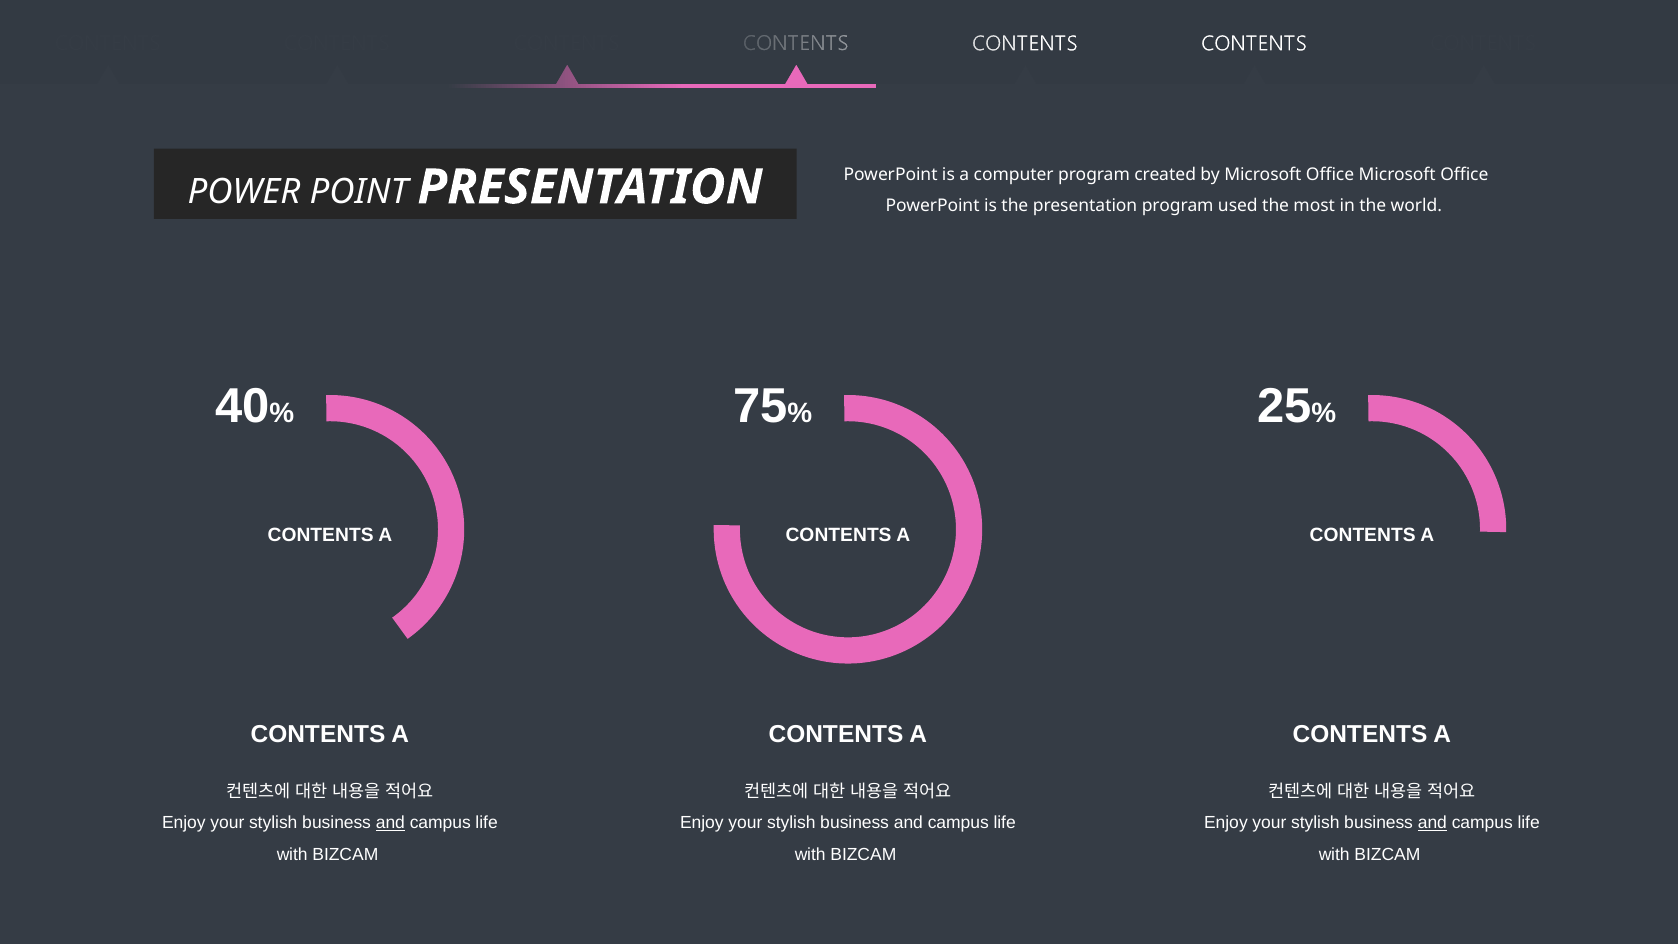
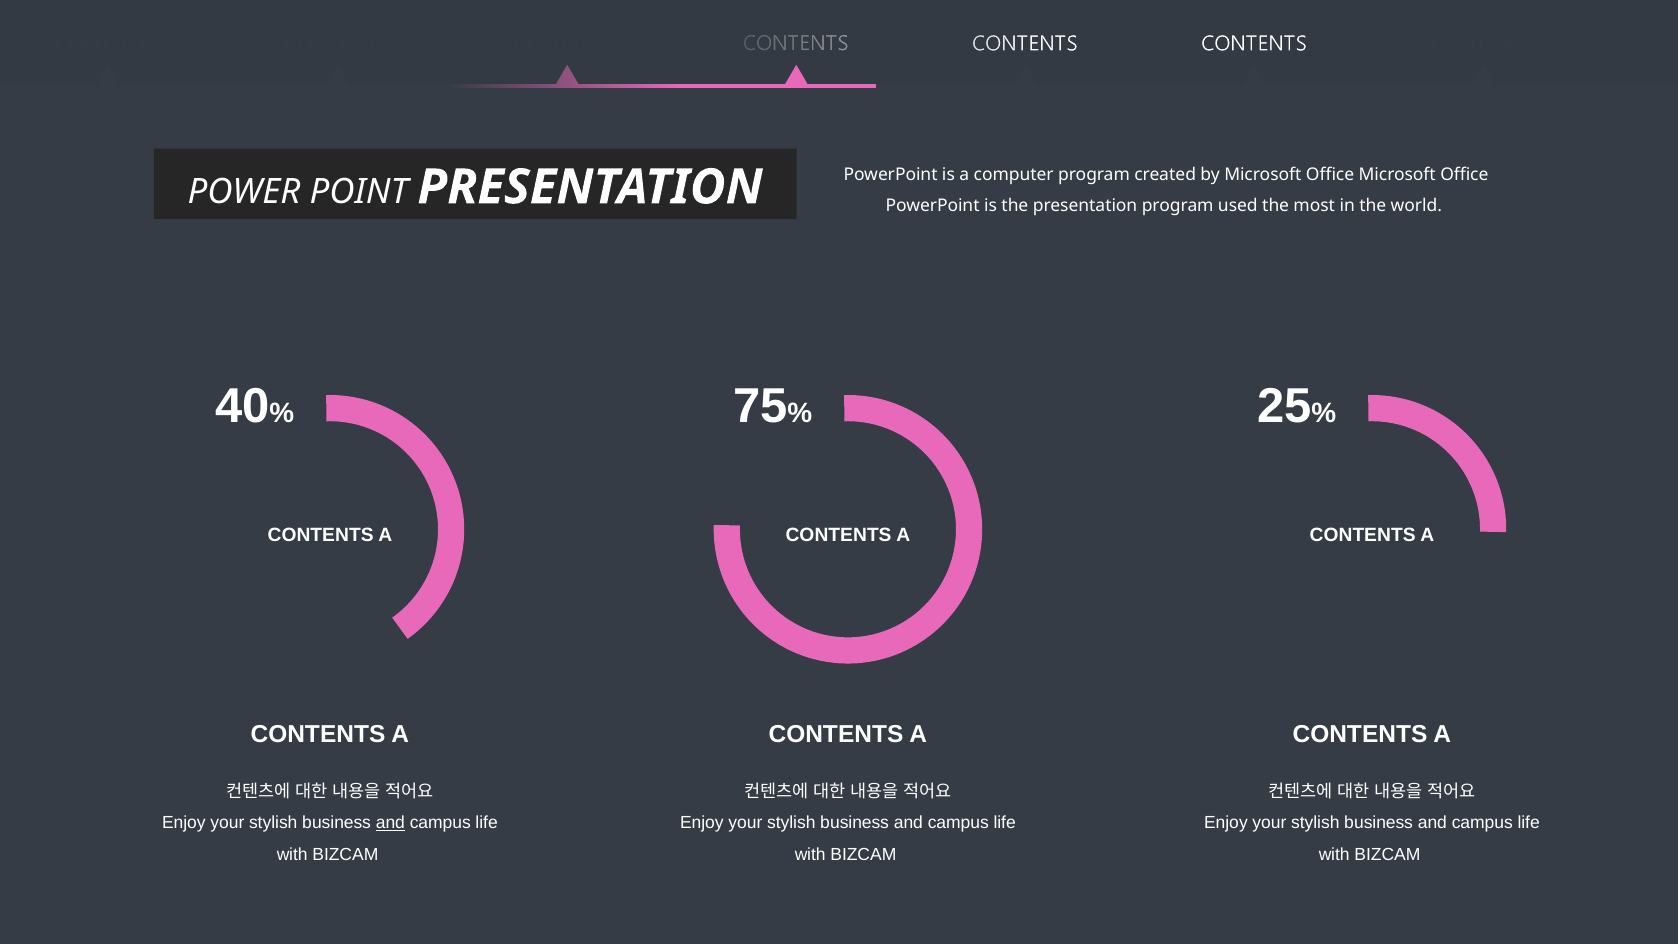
and underline: present -> none (1432, 823)
